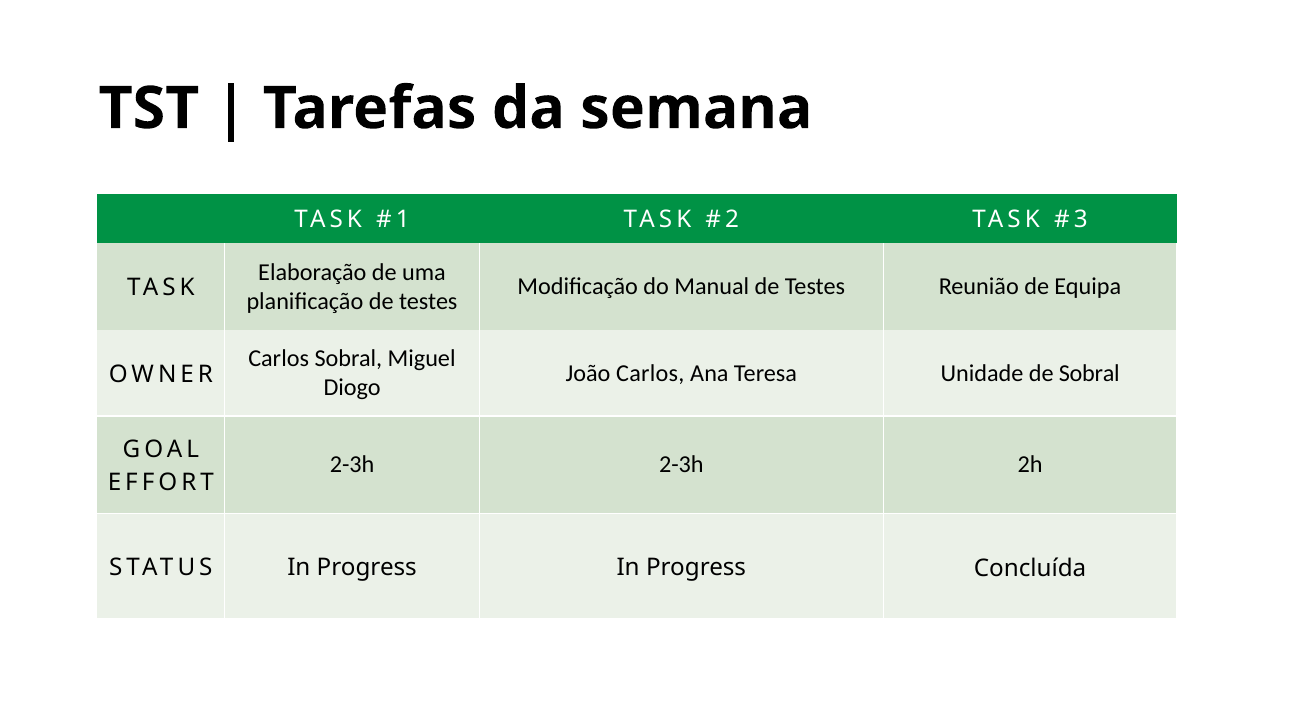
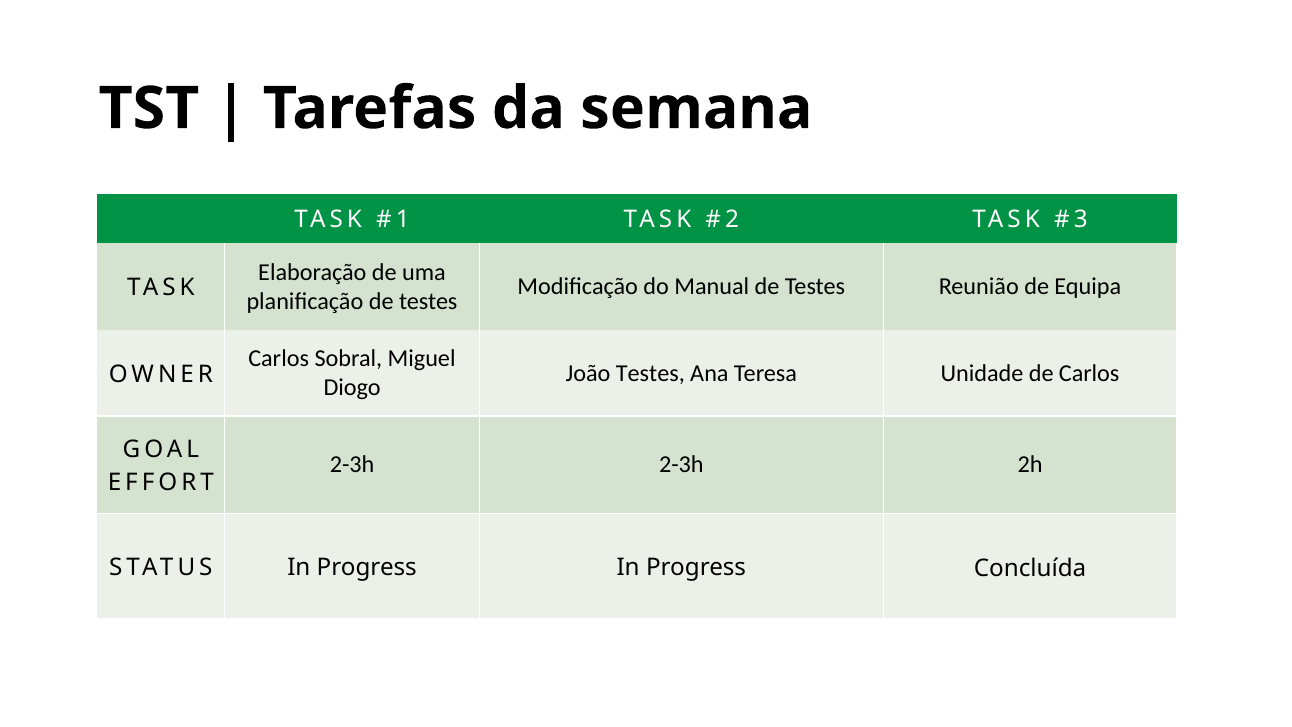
João Carlos: Carlos -> Testes (650, 373)
de Sobral: Sobral -> Carlos (1089, 373)
